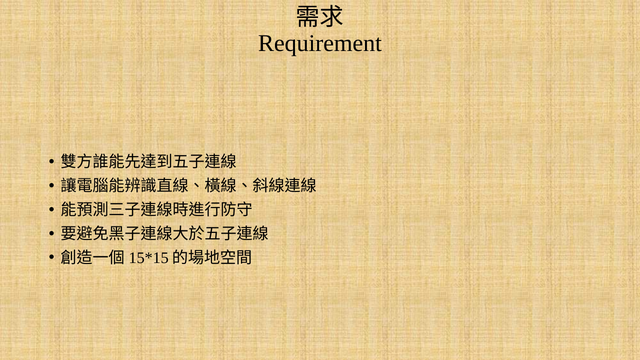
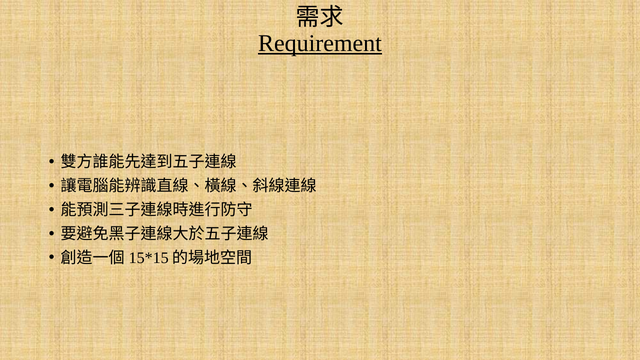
Requirement underline: none -> present (320, 43)
